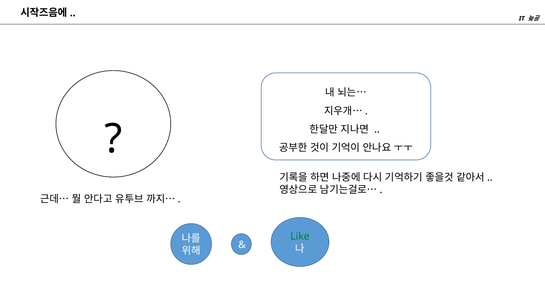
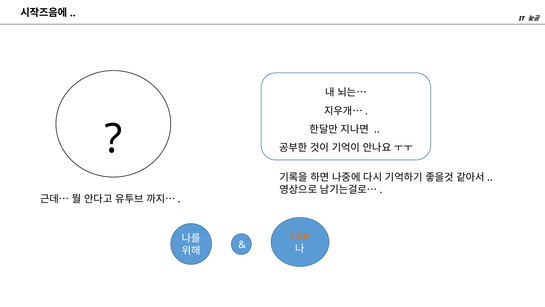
Like colour: green -> orange (300, 236)
